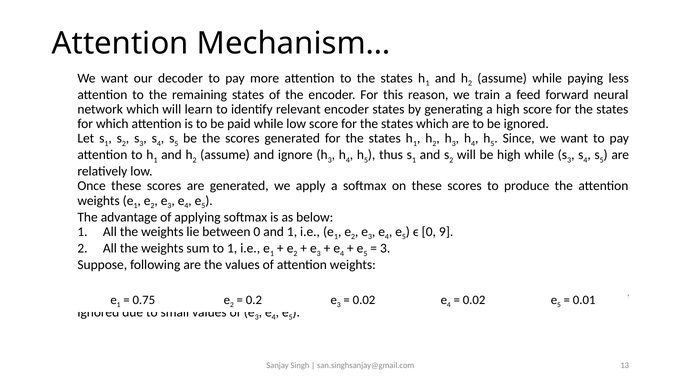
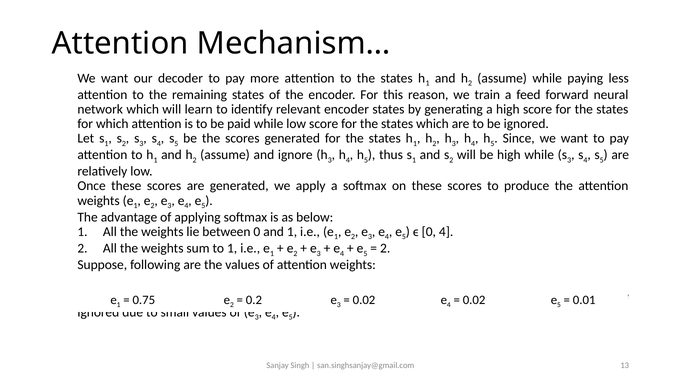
0 9: 9 -> 4 (446, 232)
3: 3 -> 2 (385, 248)
